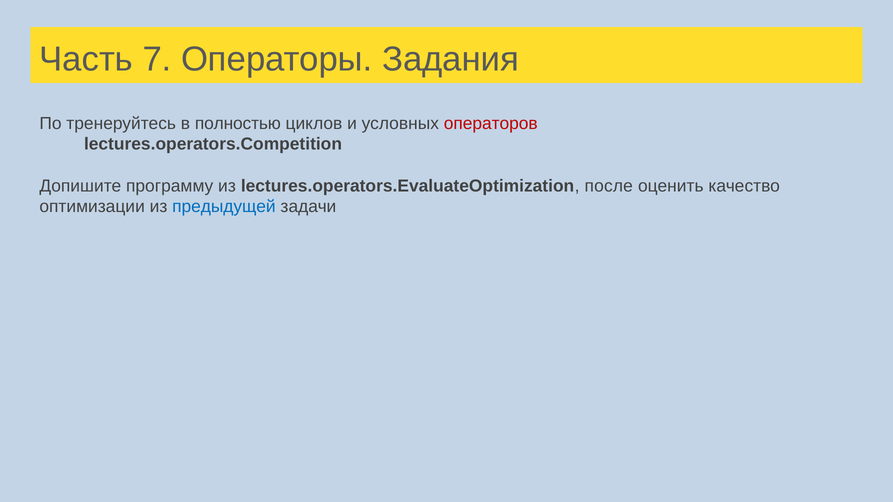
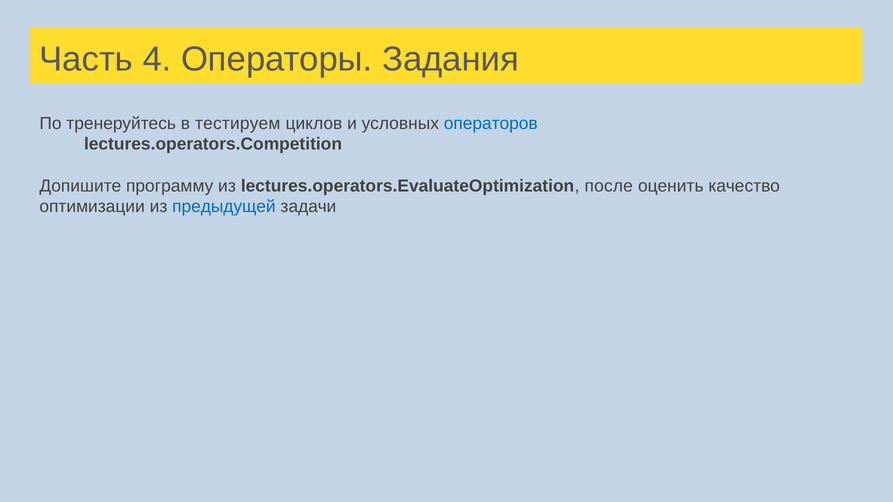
7: 7 -> 4 (157, 59)
полностью: полностью -> тестируем (238, 123)
операторов colour: red -> blue (491, 123)
